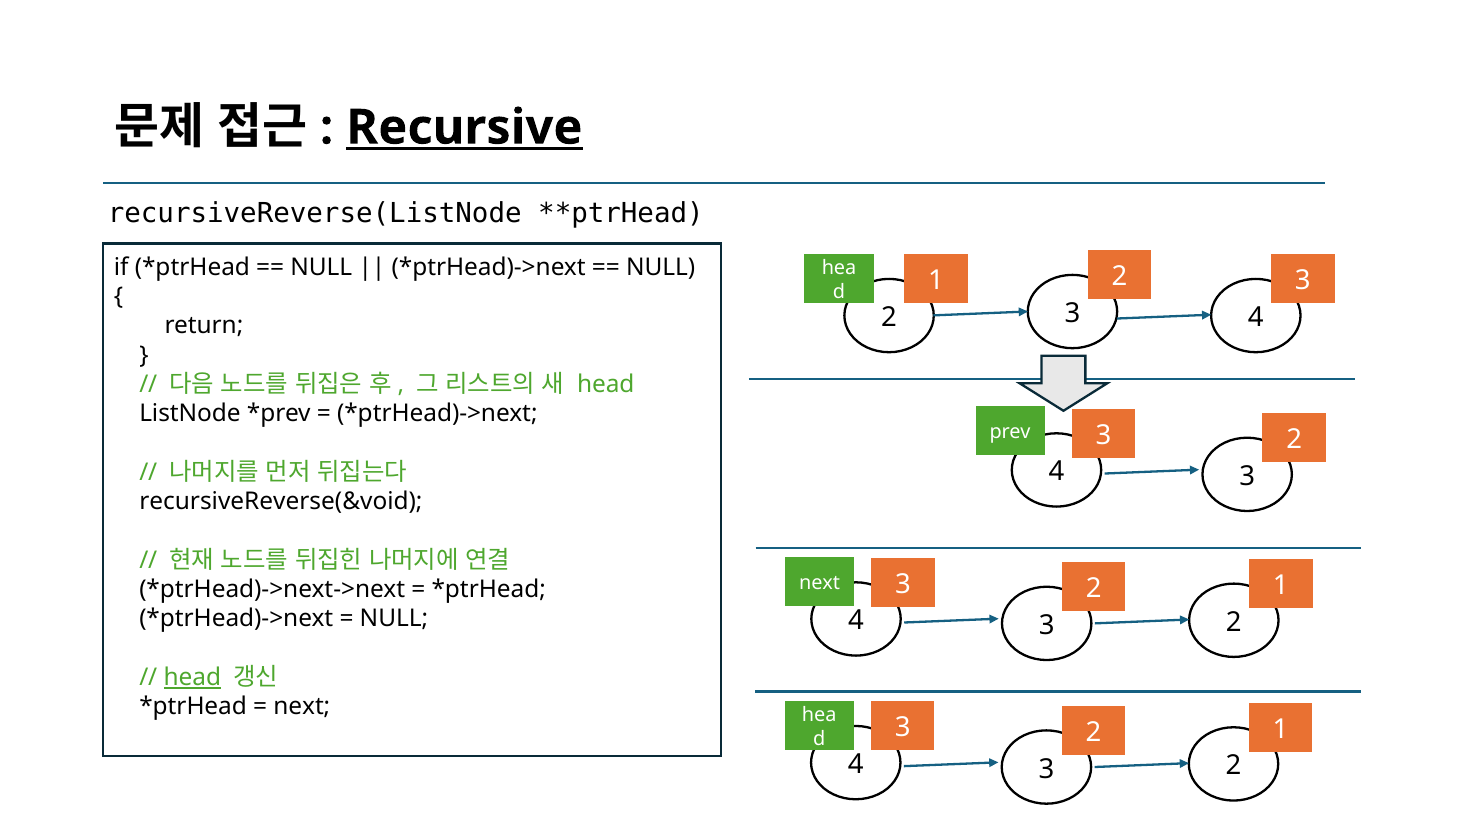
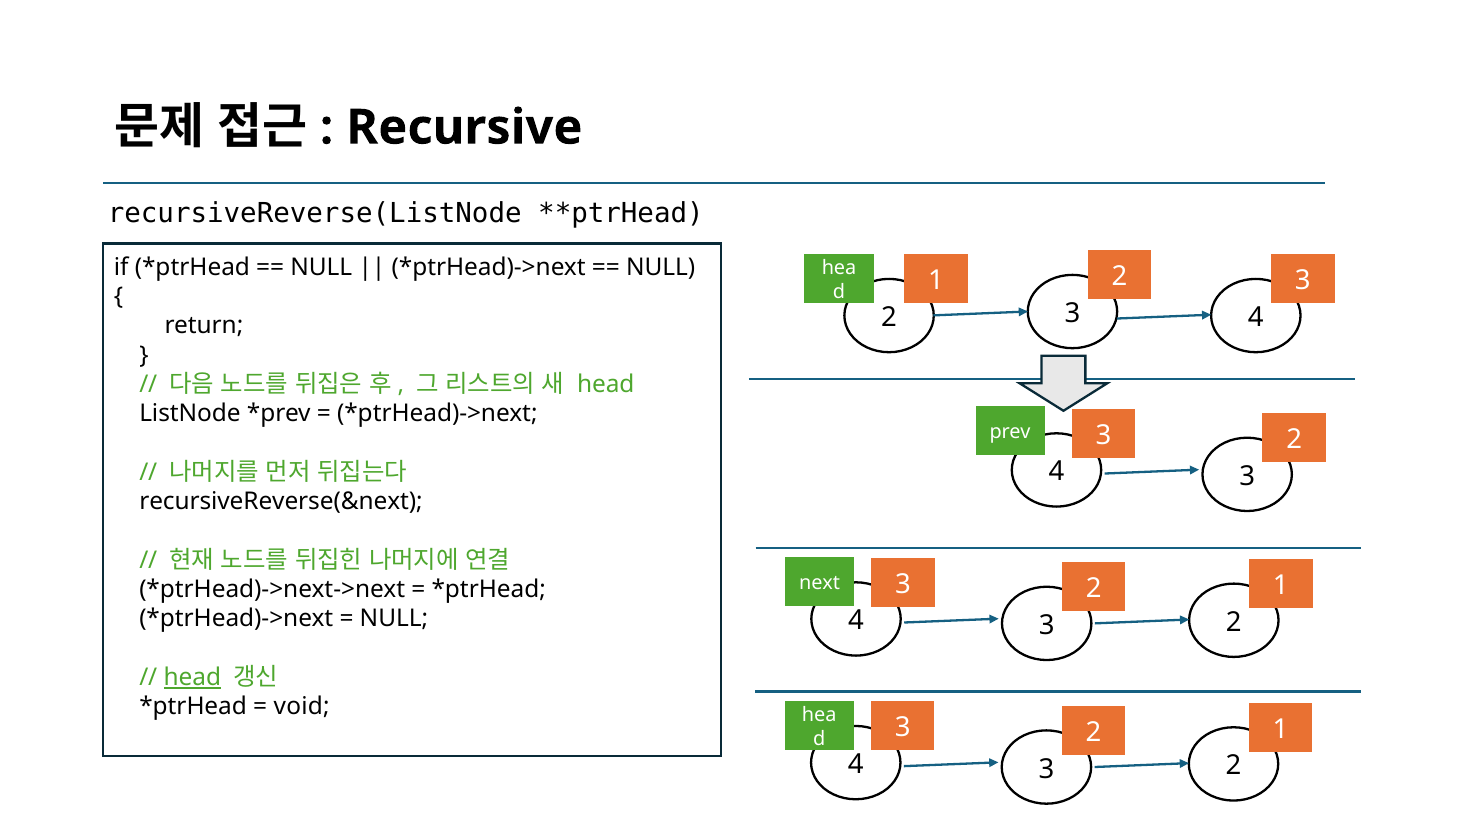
Recursive underline: present -> none (464, 128)
recursiveReverse(&void: recursiveReverse(&void -> recursiveReverse(&next (281, 502)
next: next -> void (302, 707)
